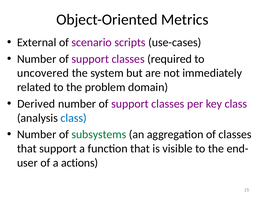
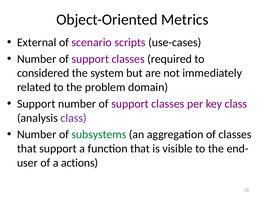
uncovered: uncovered -> considered (43, 73)
Derived: Derived -> Support (36, 104)
class colour: blue -> purple (74, 118)
